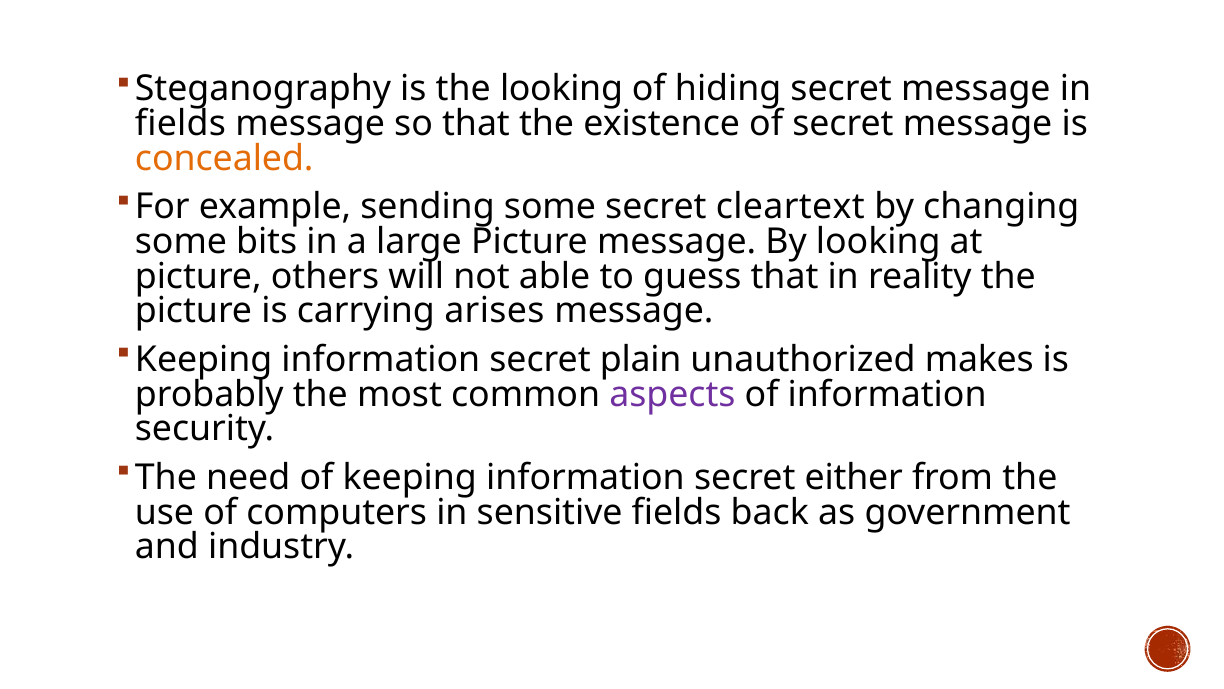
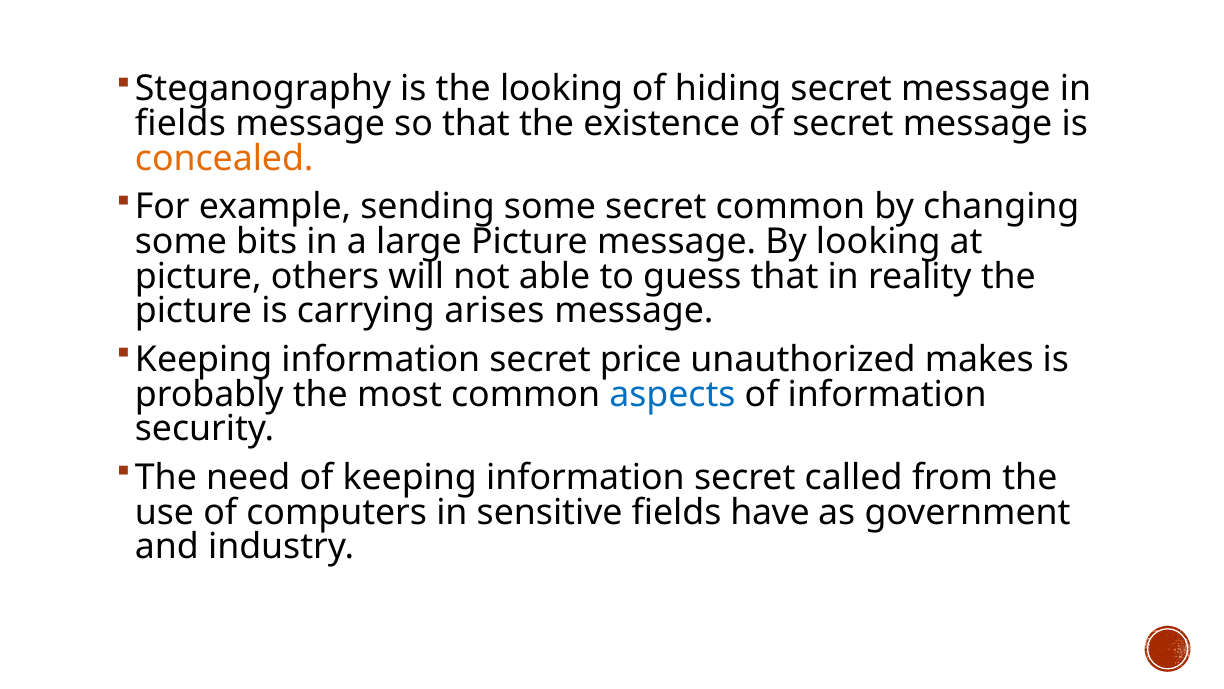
secret cleartext: cleartext -> common (790, 207)
plain: plain -> price (641, 359)
aspects colour: purple -> blue (672, 394)
either: either -> called (854, 477)
back: back -> have (770, 512)
